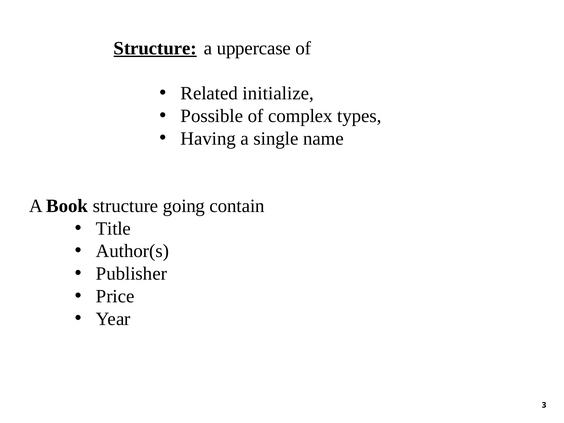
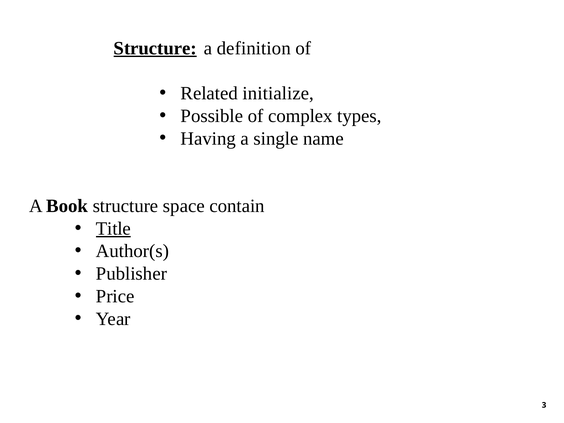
uppercase: uppercase -> definition (254, 48)
going: going -> space (184, 206)
Title underline: none -> present (113, 229)
